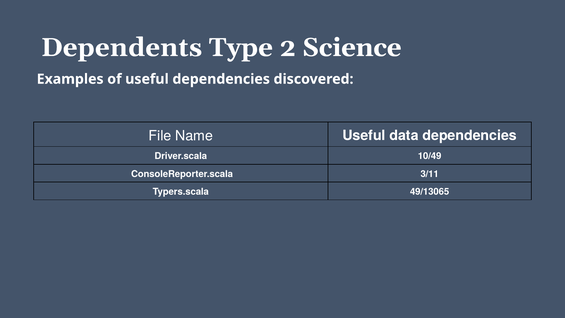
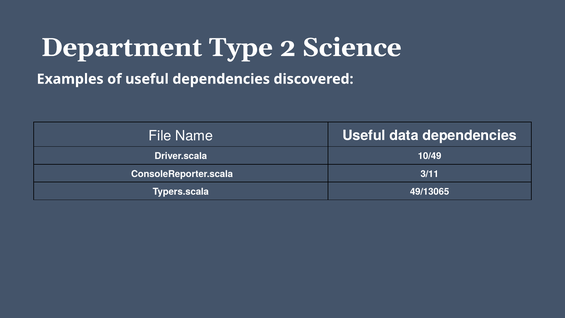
Dependents: Dependents -> Department (122, 47)
